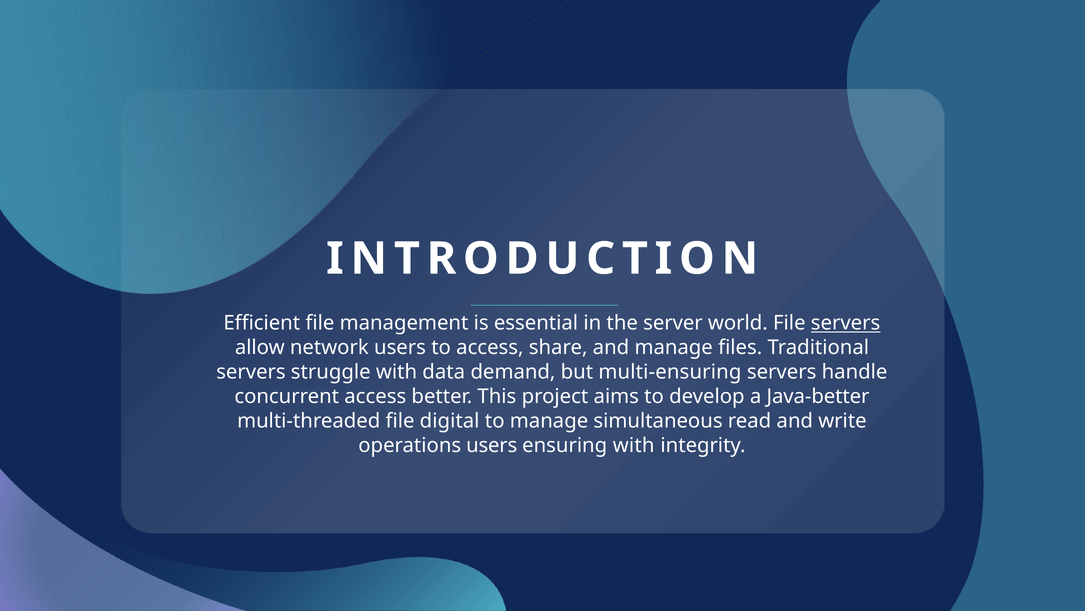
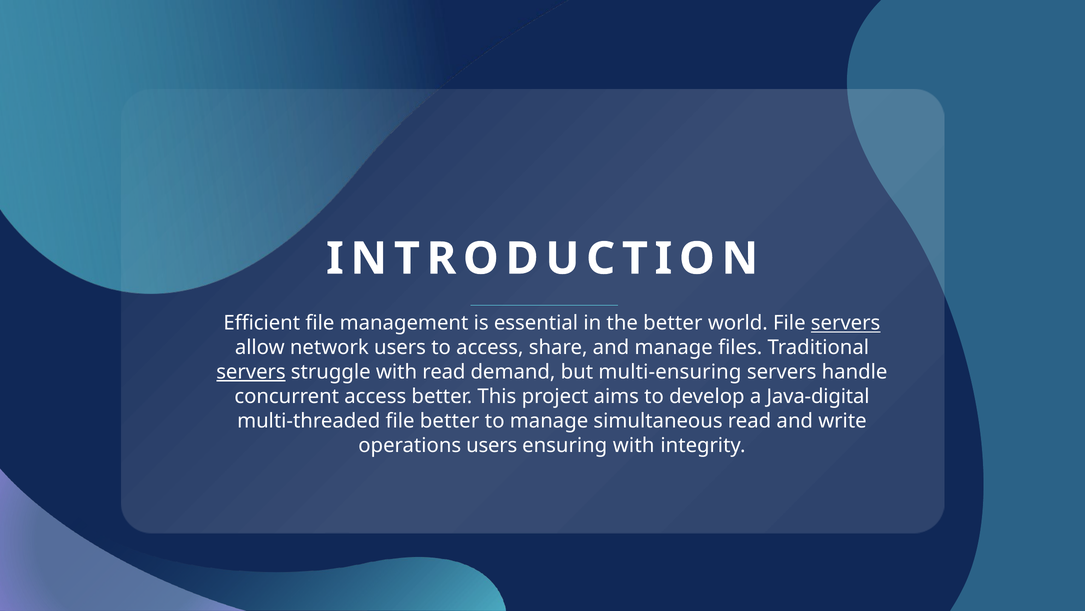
the server: server -> better (673, 323)
servers underline: none -> present (251, 372)
with data: data -> read (444, 372)
Java-better: Java-better -> Java-digital (818, 396)
file digital: digital -> better (450, 421)
